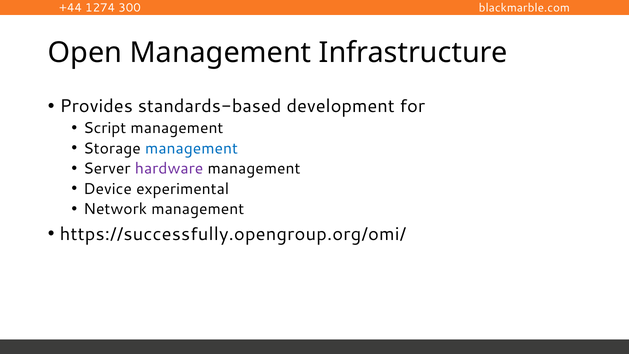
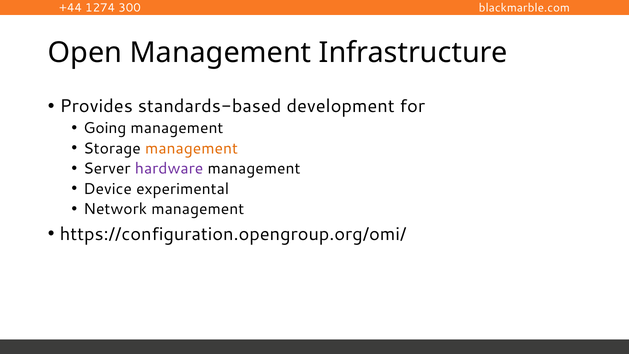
Script: Script -> Going (105, 128)
management colour: blue -> orange (192, 148)
https://successfully.opengroup.org/omi/: https://successfully.opengroup.org/omi/ -> https://configuration.opengroup.org/omi/ (233, 234)
